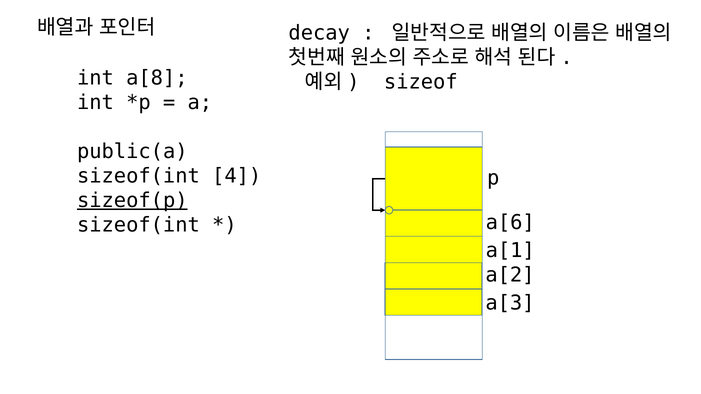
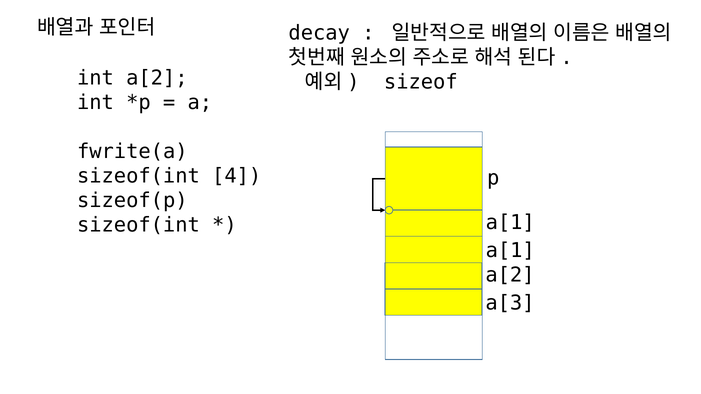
int a[8: a[8 -> a[2 (157, 78)
public(a: public(a -> fwrite(a (132, 152)
sizeof(p underline: present -> none (132, 201)
a[6: a[6 -> a[1 (510, 223)
